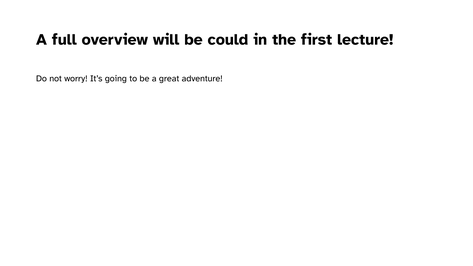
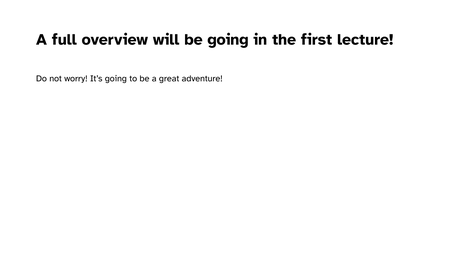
be could: could -> going (228, 40)
